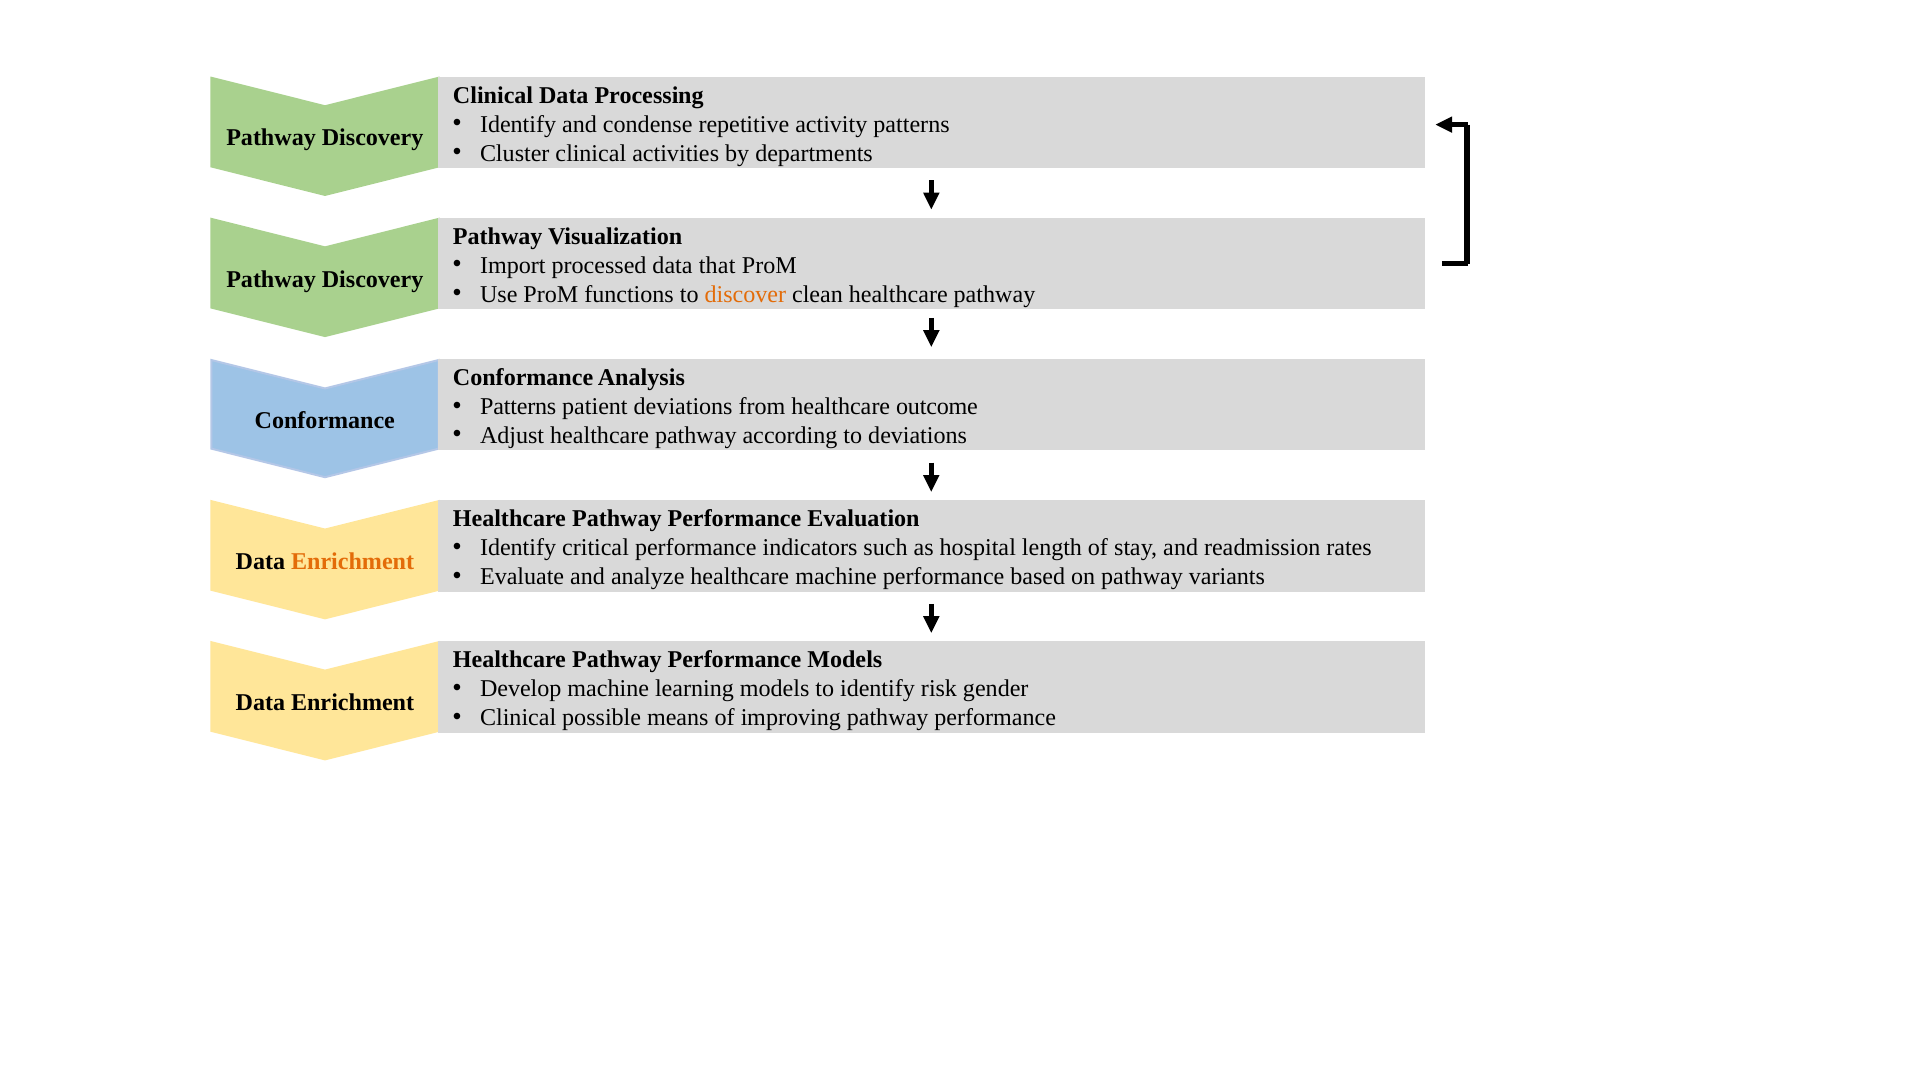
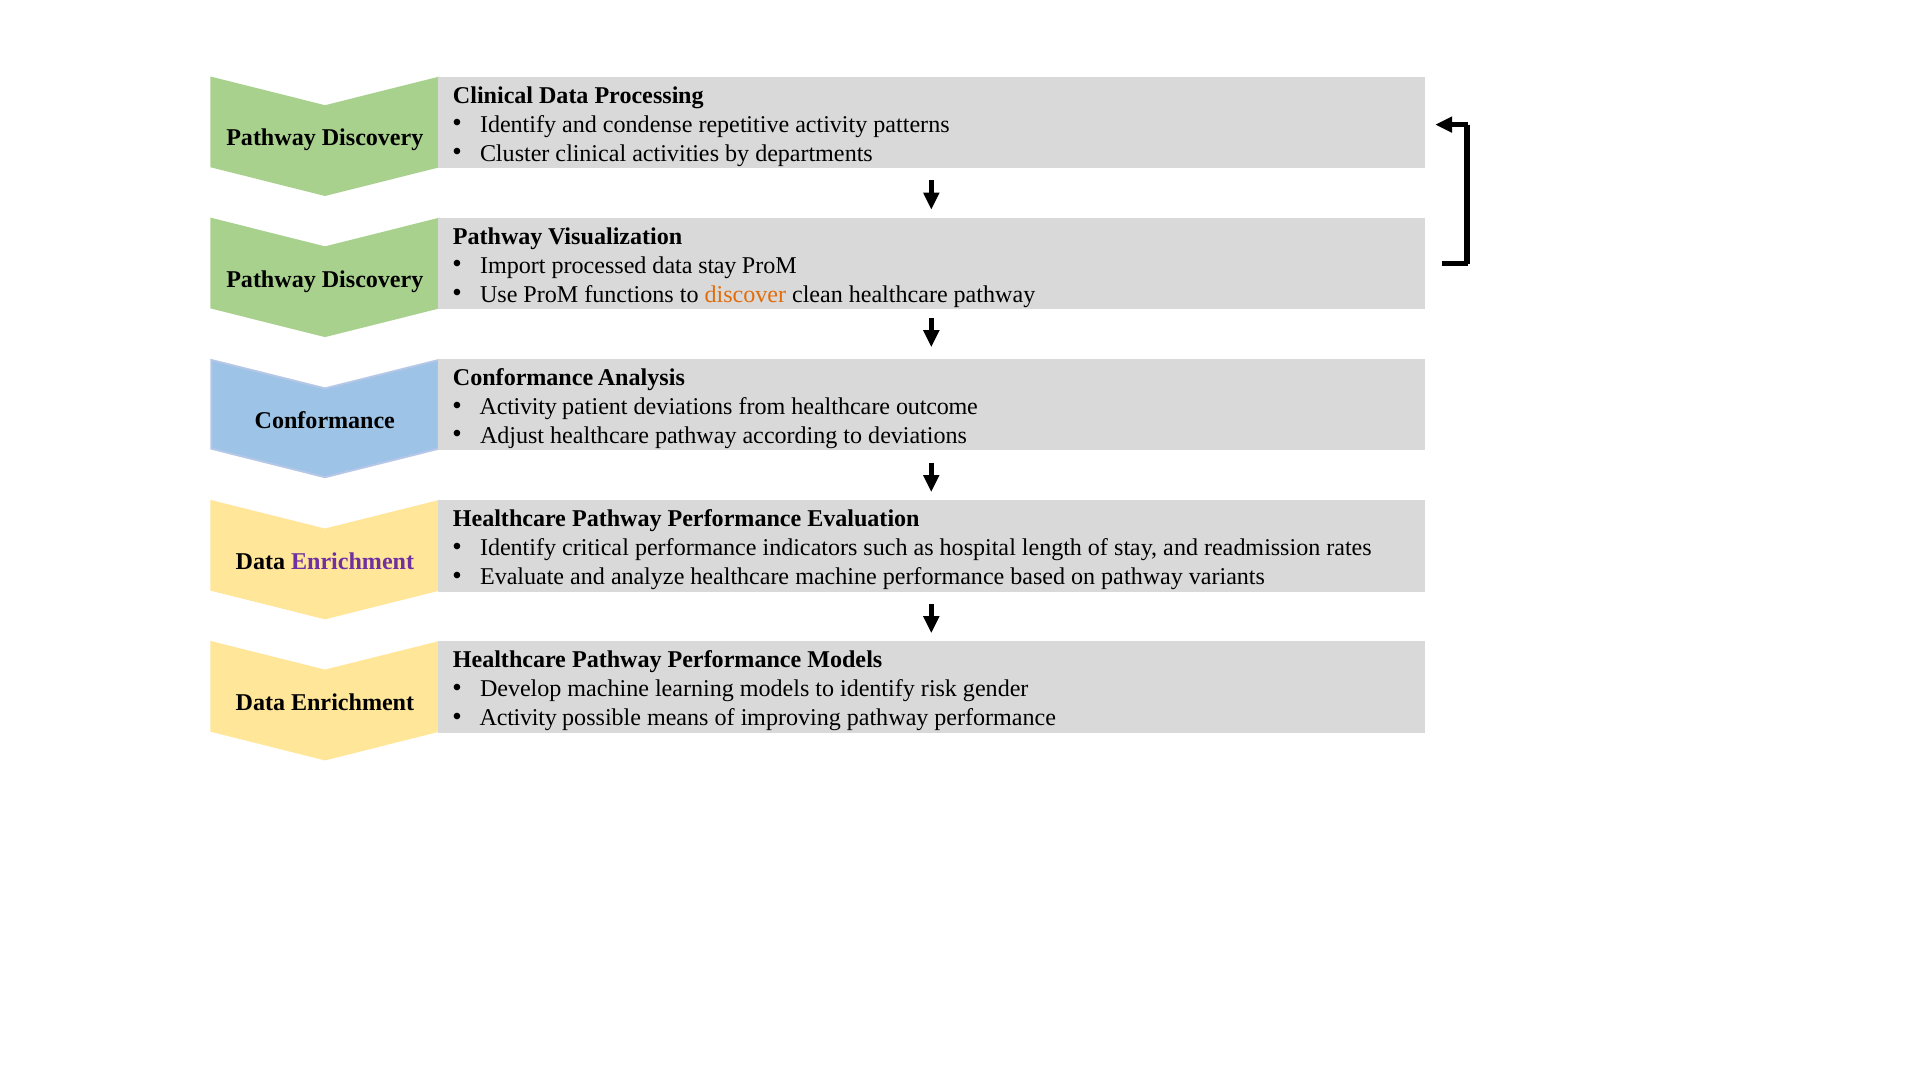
data that: that -> stay (717, 265)
Patterns: Patterns -> Activity (518, 406)
Enrichment colour: orange -> purple (353, 561)
Clinical: Clinical -> Activity (518, 718)
